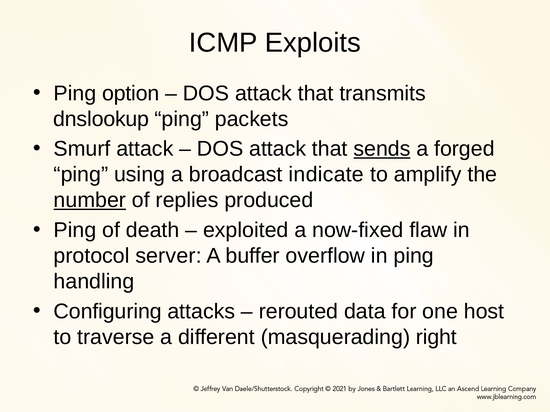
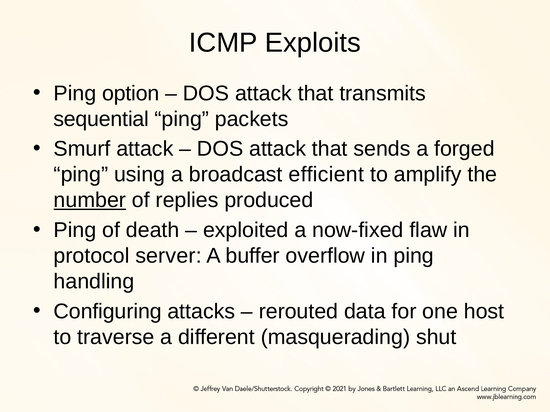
dnslookup: dnslookup -> sequential (101, 119)
sends underline: present -> none (382, 149)
indicate: indicate -> efficient (326, 175)
right: right -> shut (436, 337)
